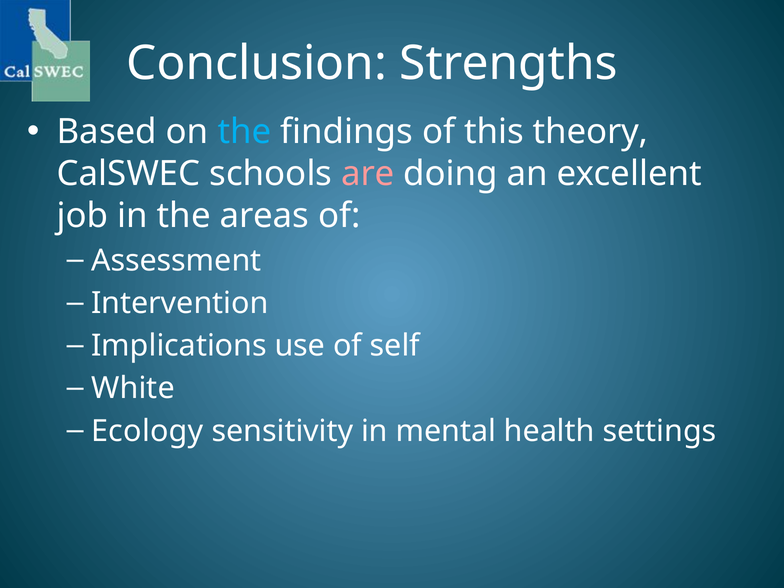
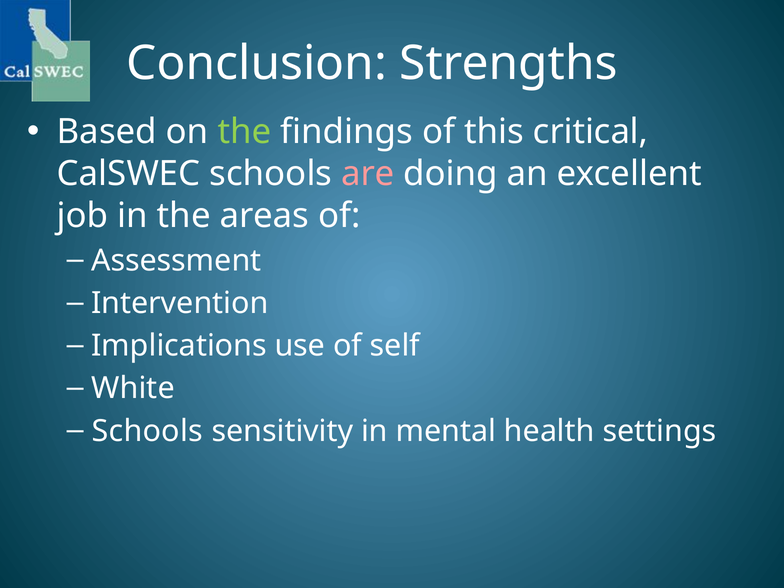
the colour: light blue -> light green (244, 132)
theory: theory -> critical (591, 132)
Ecology: Ecology -> Schools (147, 431)
